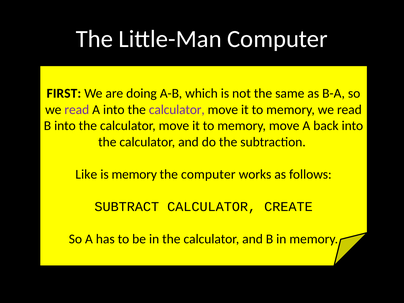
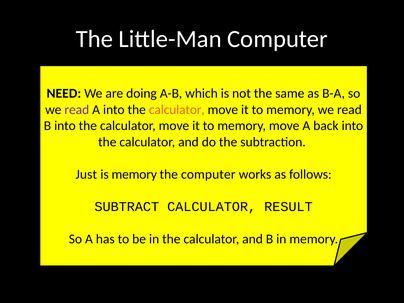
FIRST: FIRST -> NEED (64, 93)
calculator colour: purple -> orange (177, 110)
Like: Like -> Just (86, 174)
CREATE: CREATE -> RESULT (288, 207)
